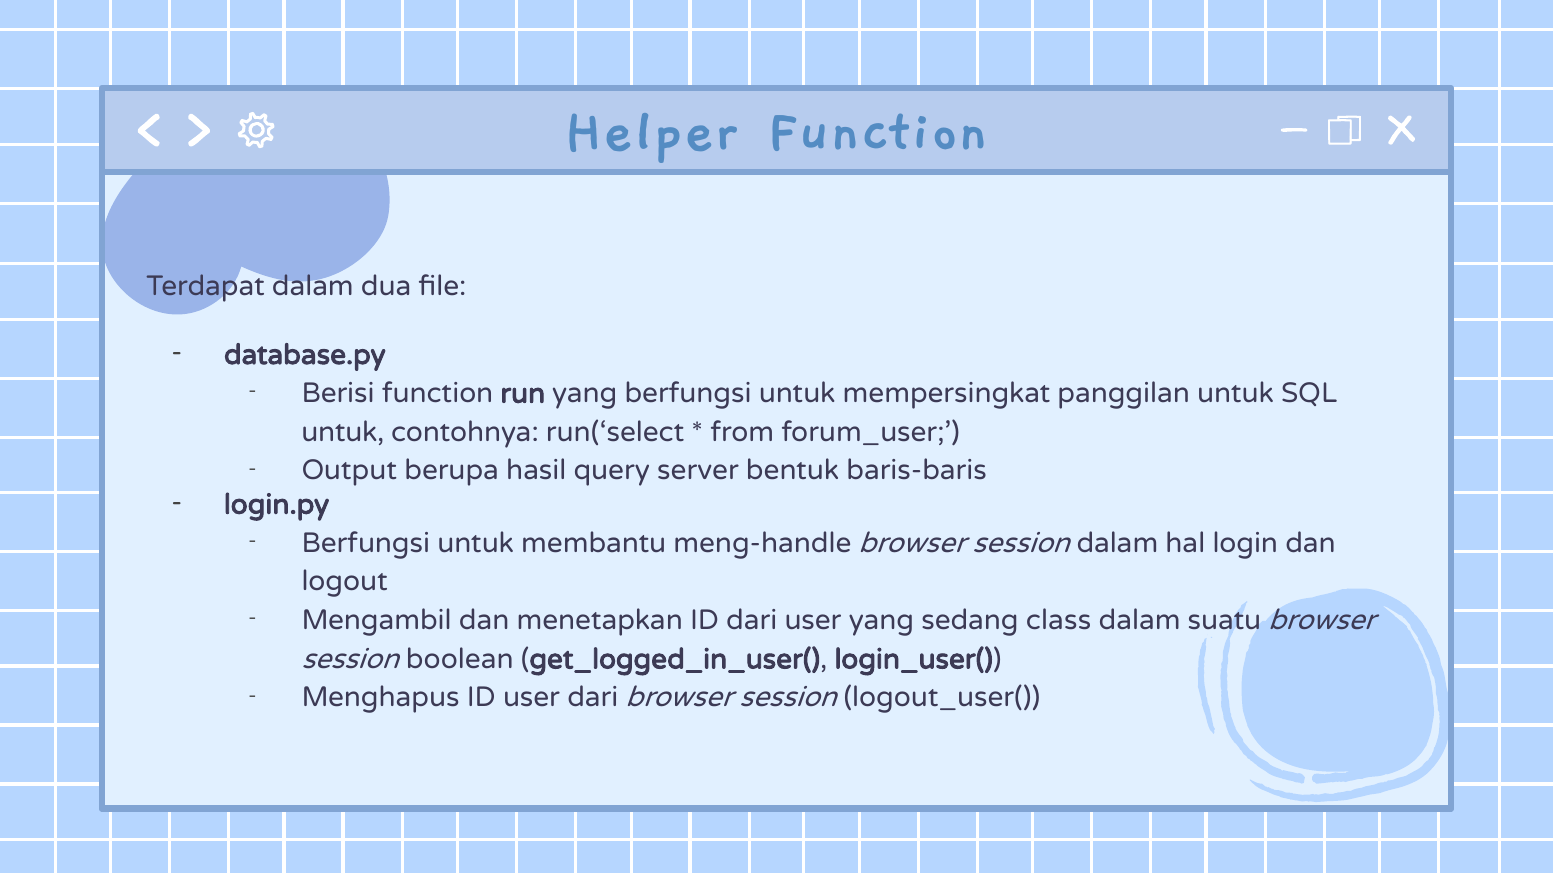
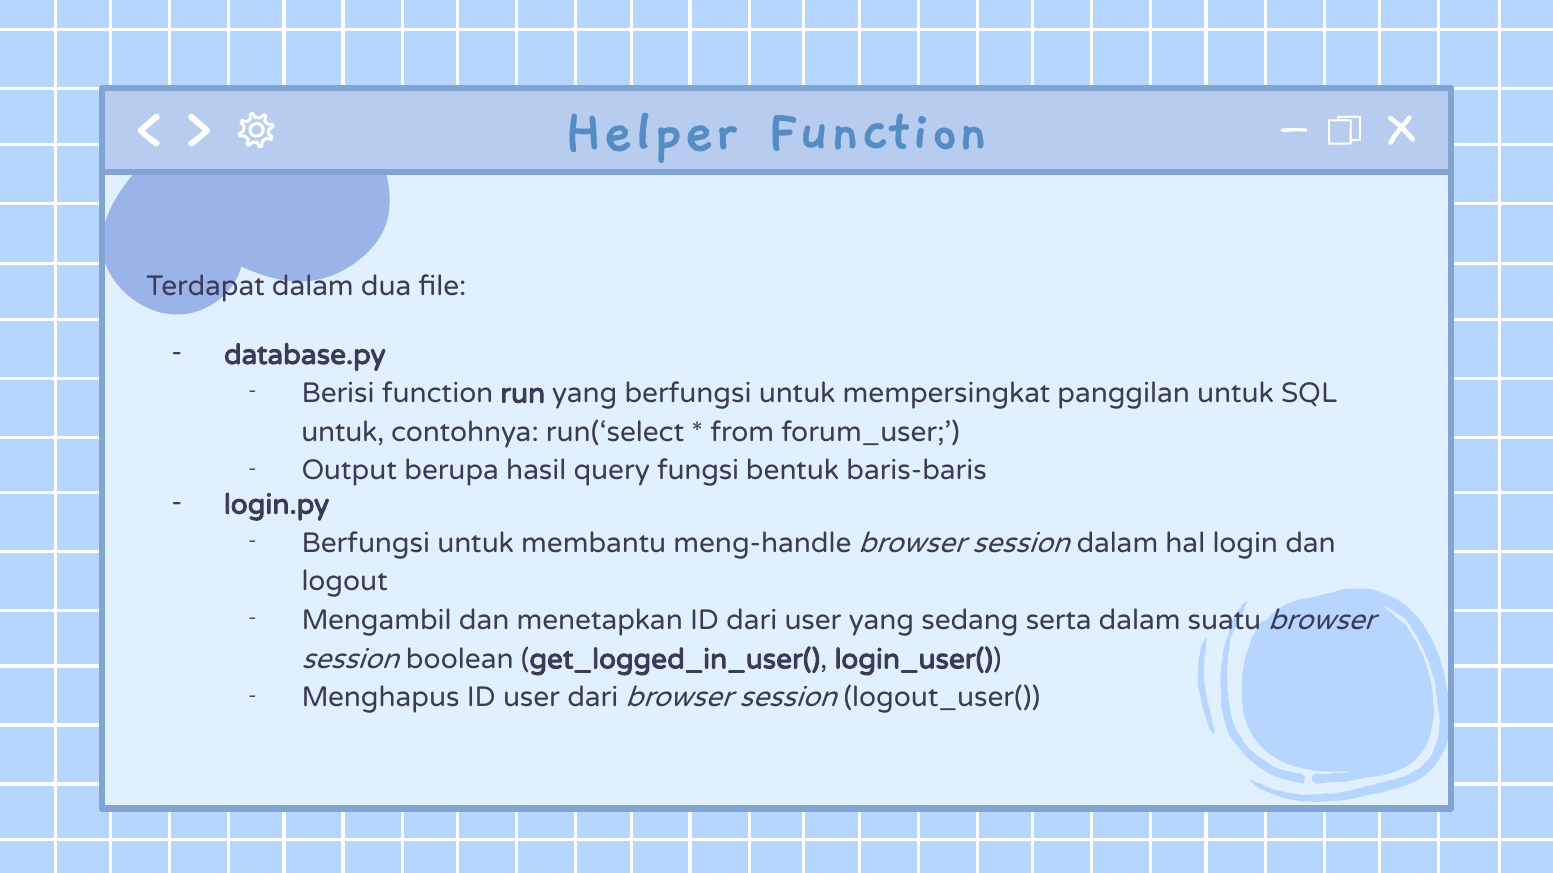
server: server -> fungsi (698, 471)
class: class -> serta (1059, 621)
